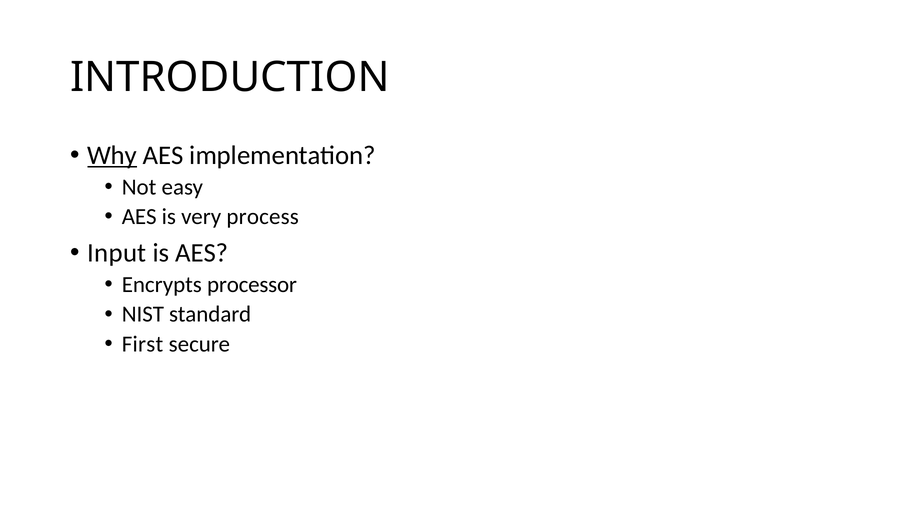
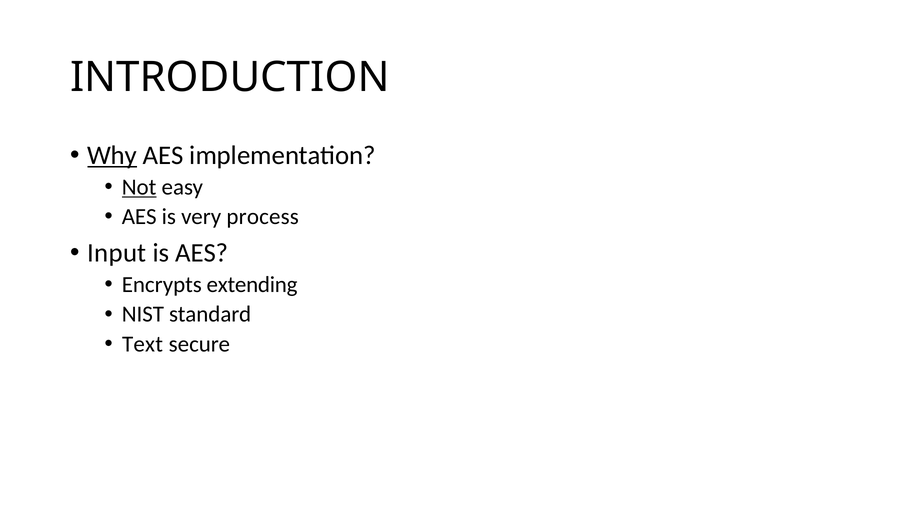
Not underline: none -> present (139, 187)
processor: processor -> extending (252, 285)
First: First -> Text (143, 344)
